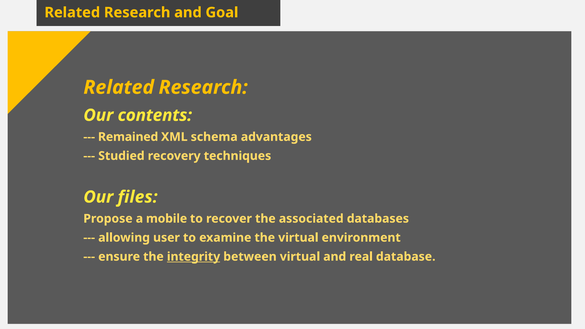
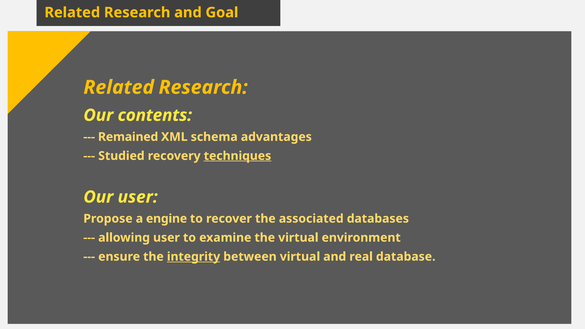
techniques underline: none -> present (237, 156)
Our files: files -> user (138, 197)
mobile: mobile -> engine (167, 219)
